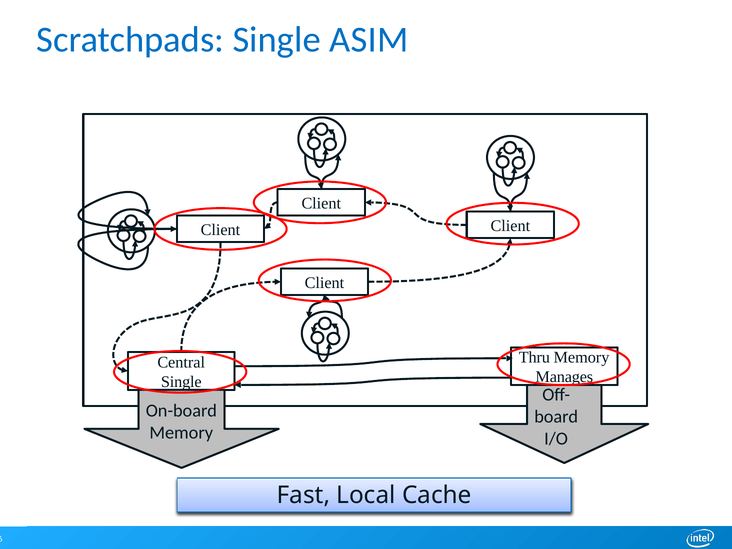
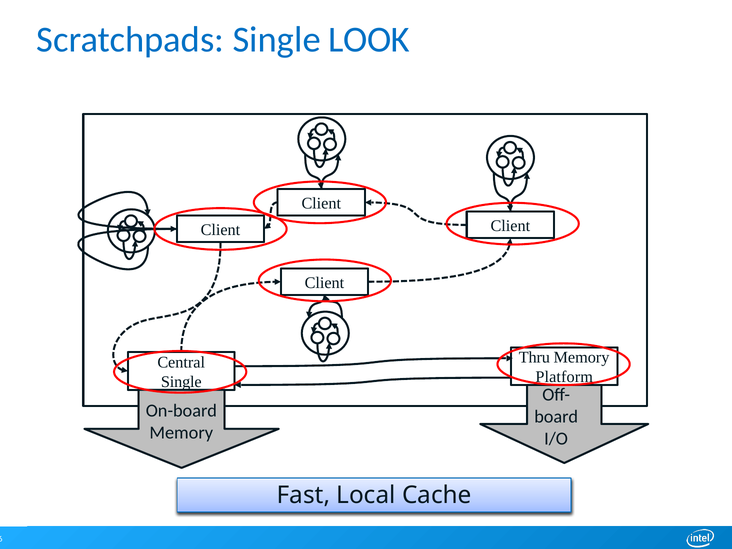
ASIM: ASIM -> LOOK (369, 40)
Manages: Manages -> Platform (564, 377)
